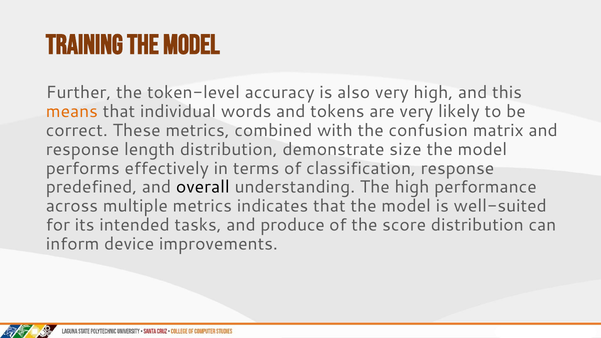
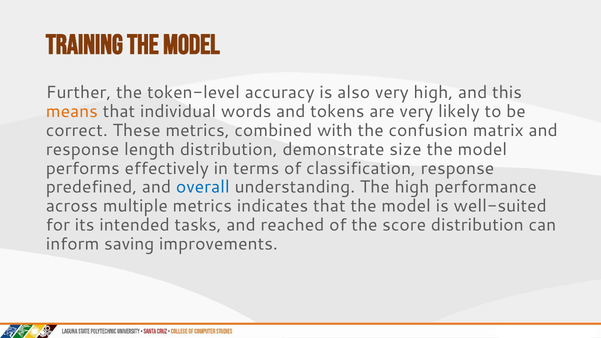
overall colour: black -> blue (203, 187)
produce: produce -> reached (292, 225)
device: device -> saving (129, 244)
